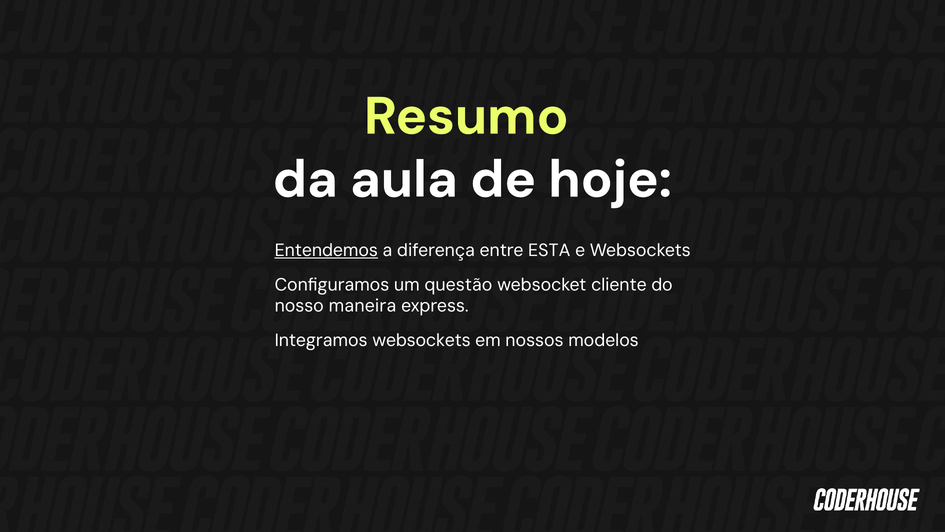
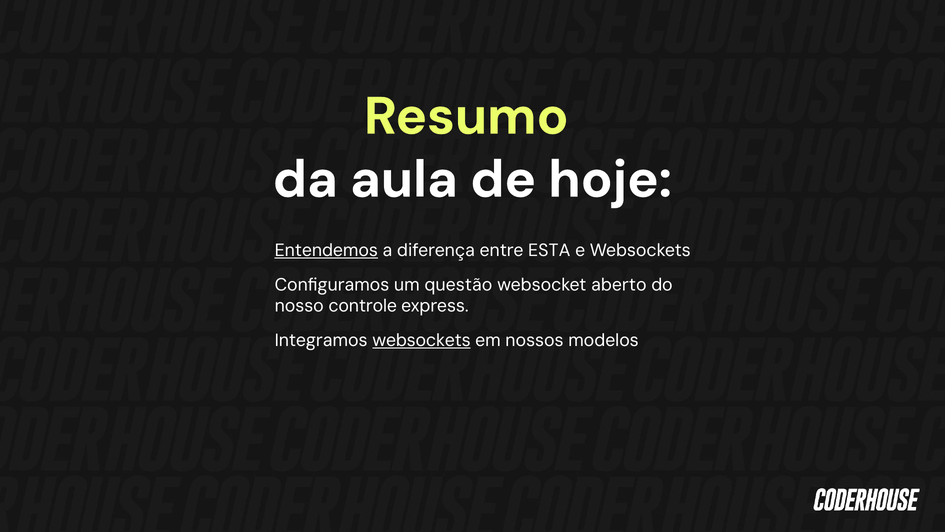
cliente: cliente -> aberto (619, 285)
maneira: maneira -> controle (363, 306)
websockets underline: none -> present (421, 340)
